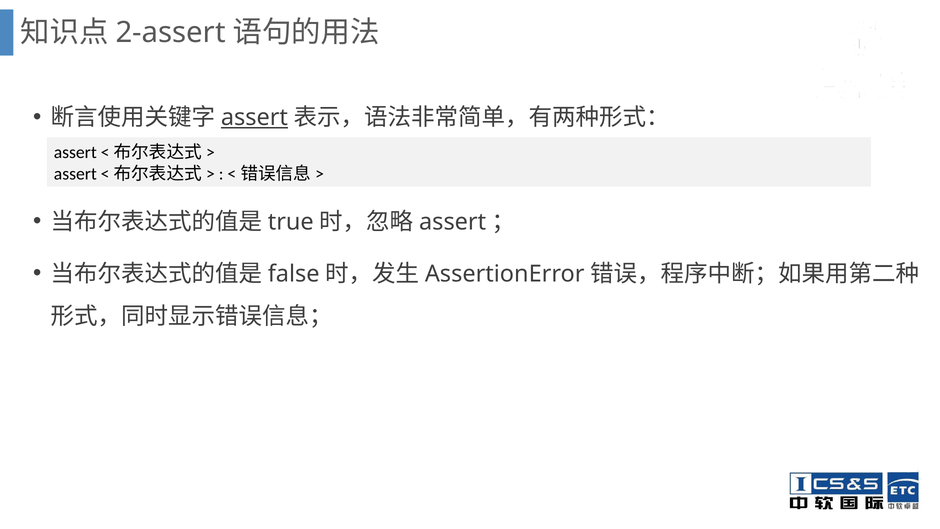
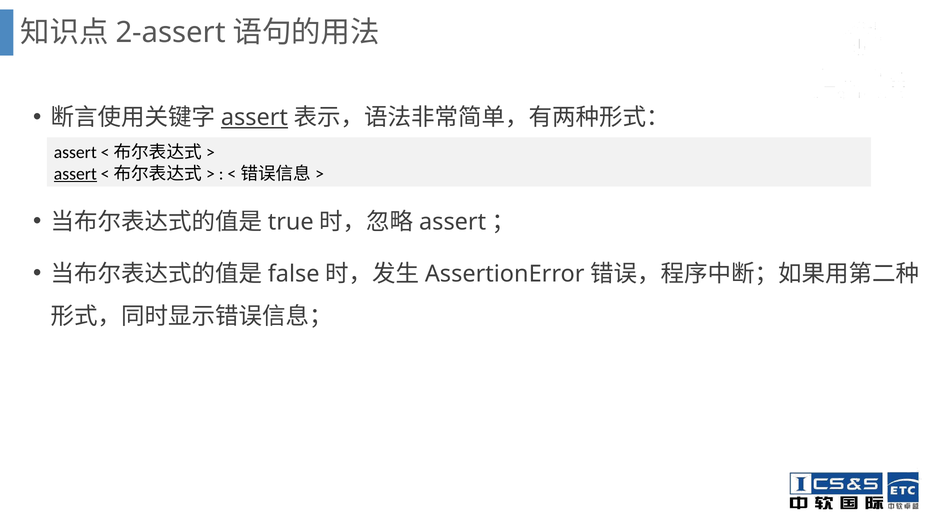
assert underline: none -> present (75, 174)
